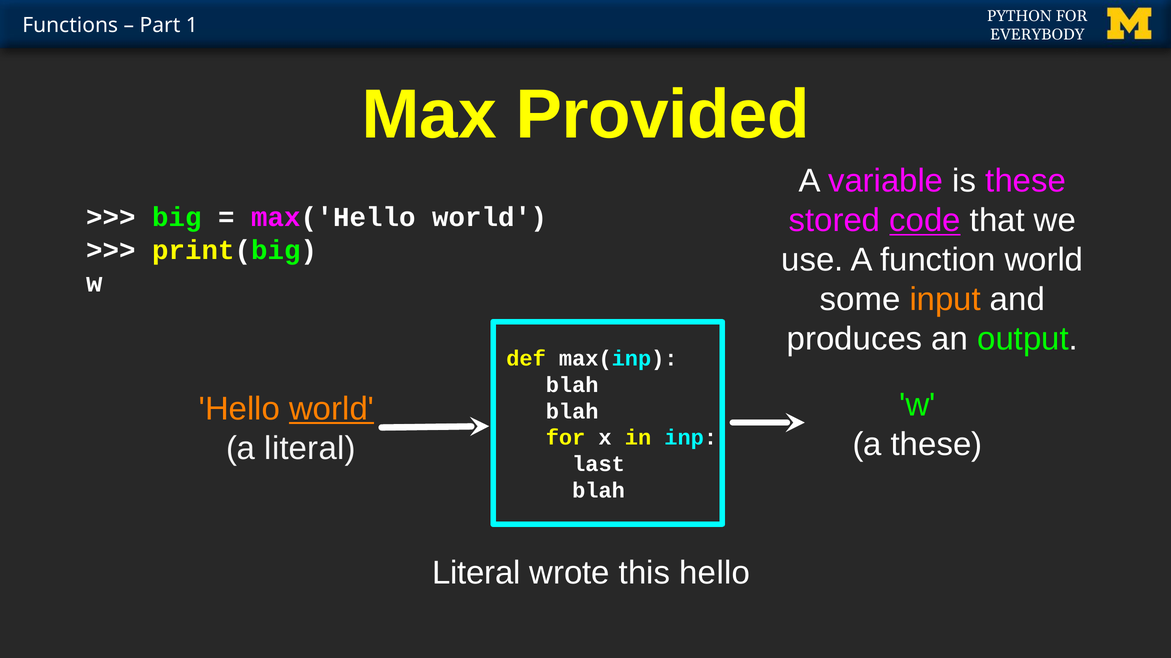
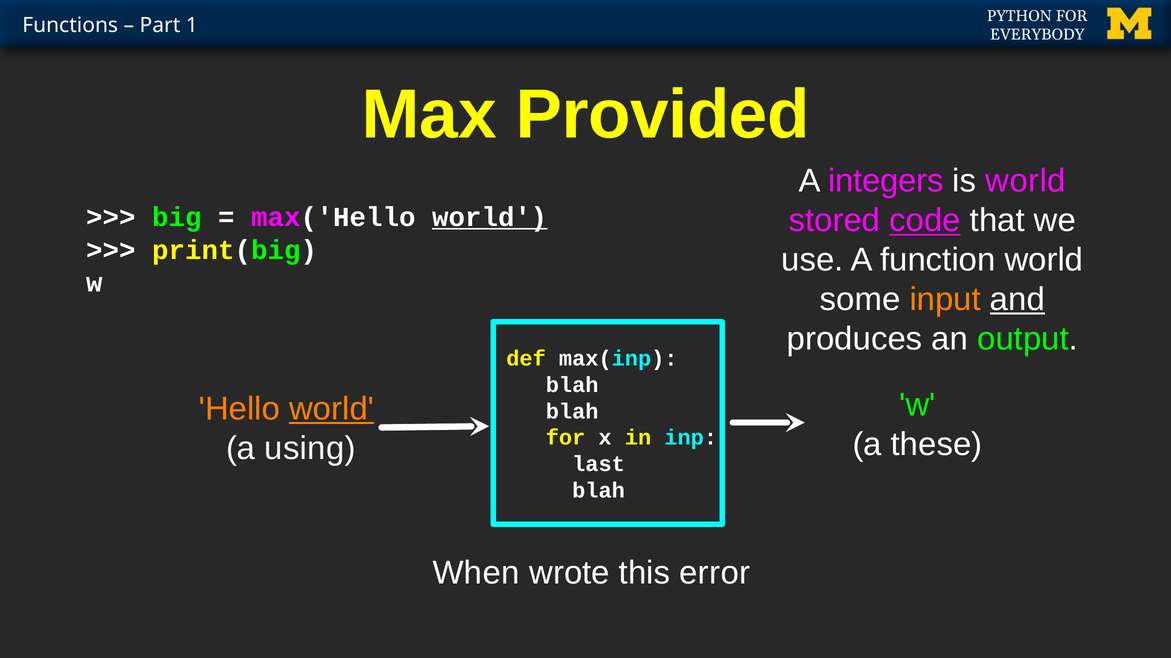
variable: variable -> integers (886, 181)
is these: these -> world (1025, 181)
world underline: none -> present (490, 217)
and underline: none -> present (1017, 300)
a literal: literal -> using (310, 449)
Literal: Literal -> When (476, 573)
this hello: hello -> error (715, 573)
